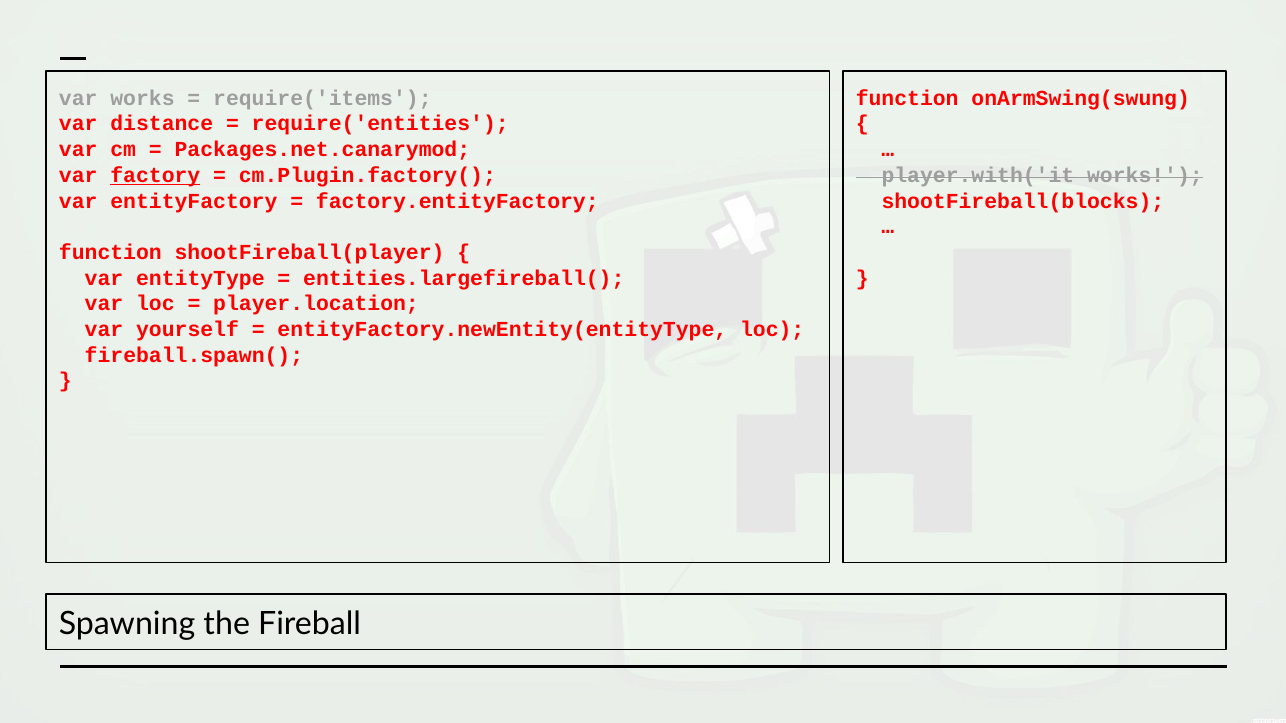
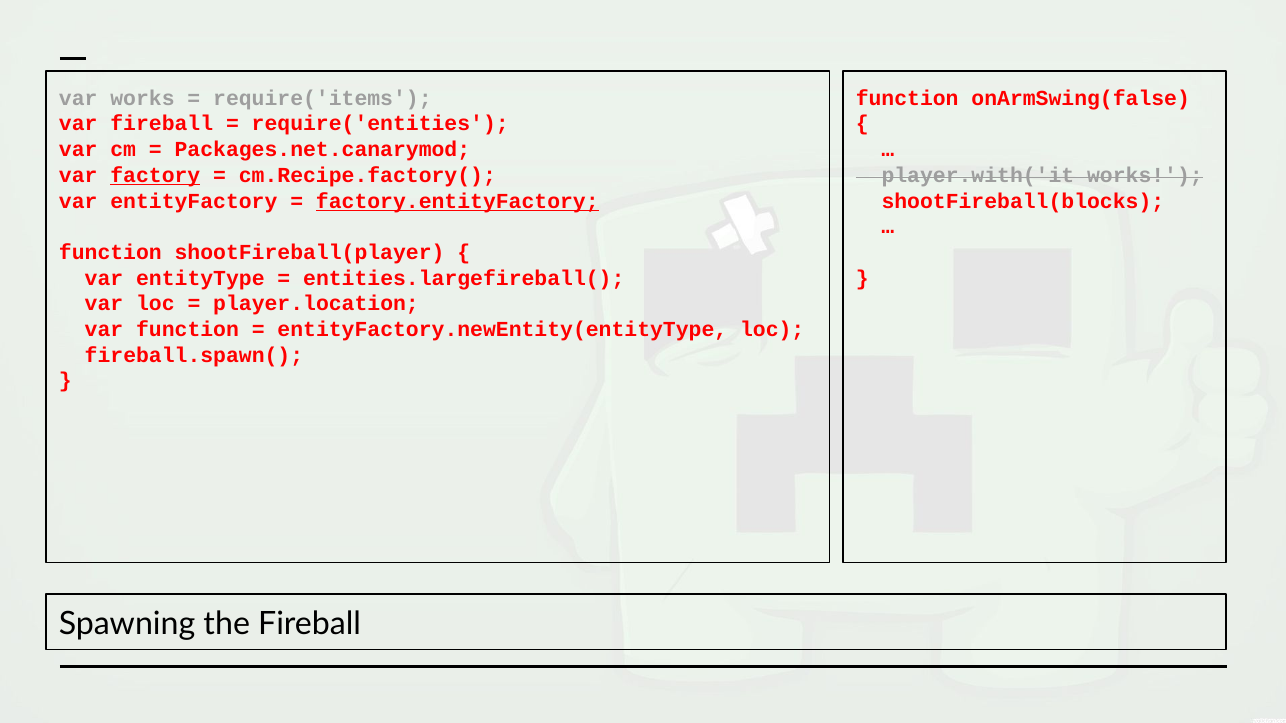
onArmSwing(swung: onArmSwing(swung -> onArmSwing(false (1081, 98)
var distance: distance -> fireball (162, 124)
cm.Plugin.factory(: cm.Plugin.factory( -> cm.Recipe.factory( (367, 175)
factory.entityFactory underline: none -> present (457, 201)
var yourself: yourself -> function (188, 330)
